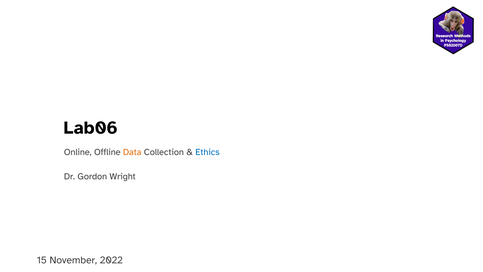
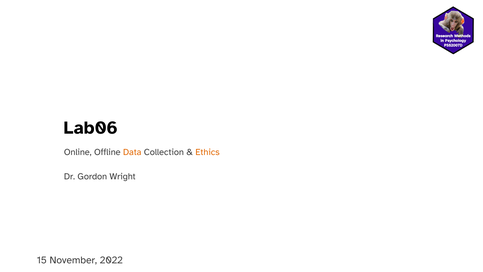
Ethics colour: blue -> orange (208, 152)
